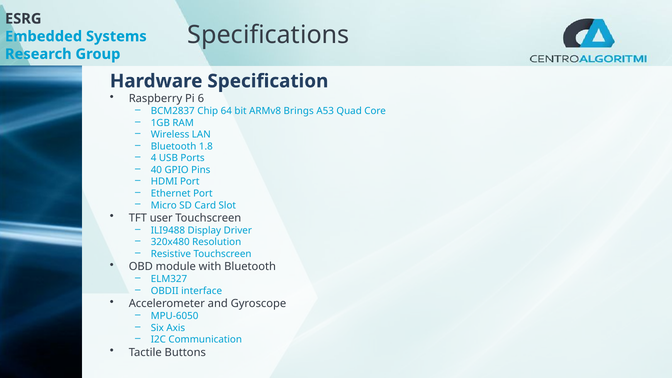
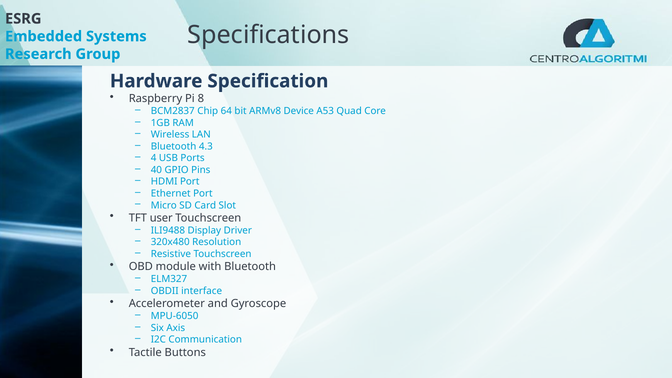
6: 6 -> 8 (201, 99)
Brings: Brings -> Device (299, 111)
1.8: 1.8 -> 4.3 (206, 146)
